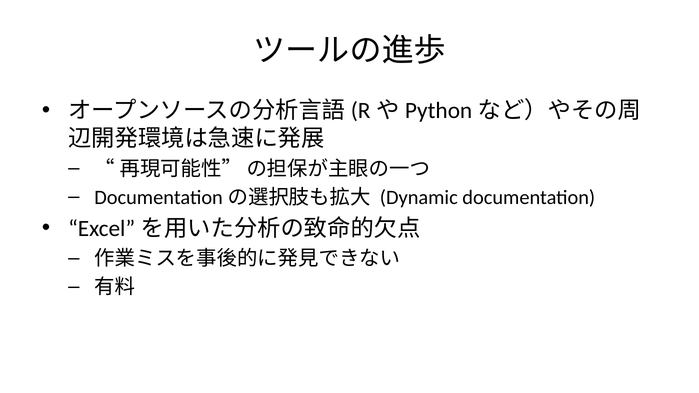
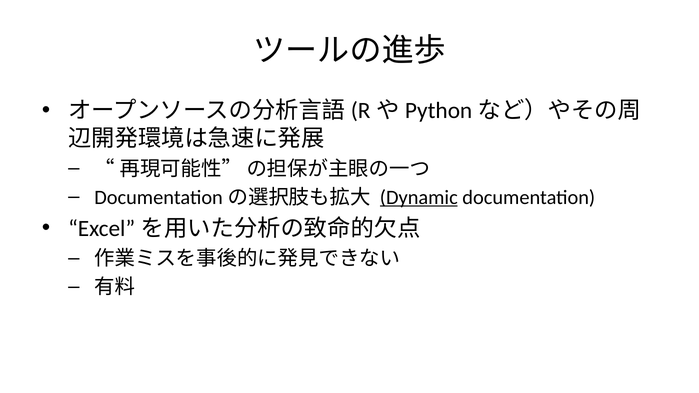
Dynamic underline: none -> present (419, 197)
